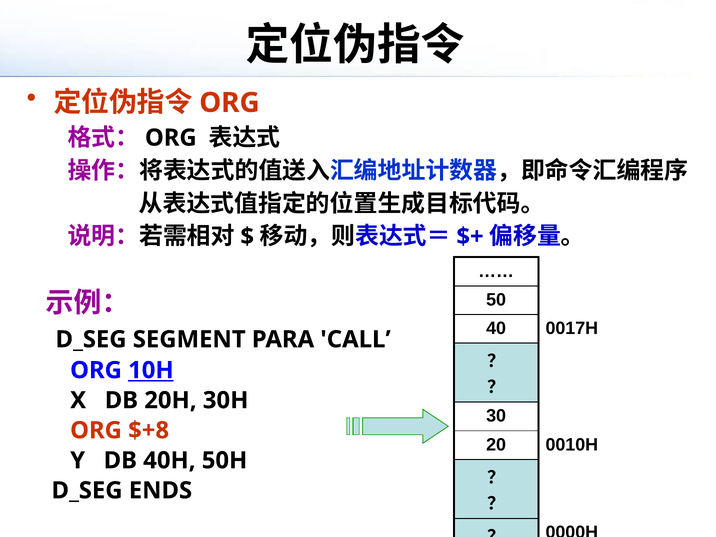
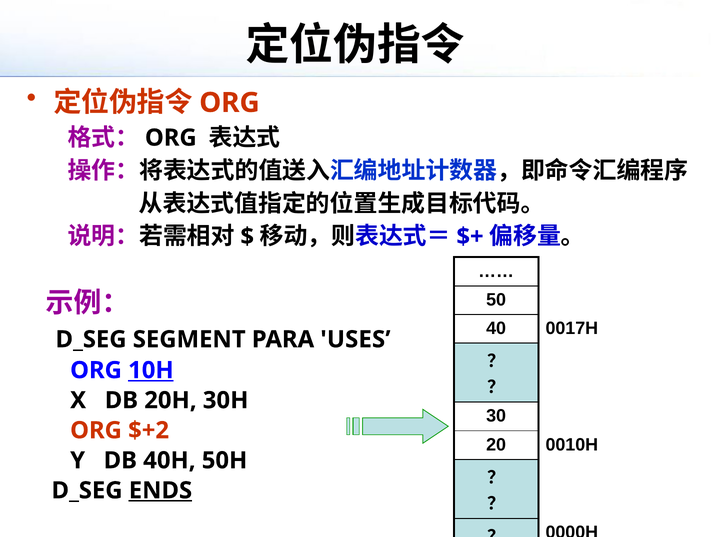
CALL: CALL -> USES (355, 339)
$+8: $+8 -> $+2 (149, 430)
ENDS underline: none -> present (160, 490)
